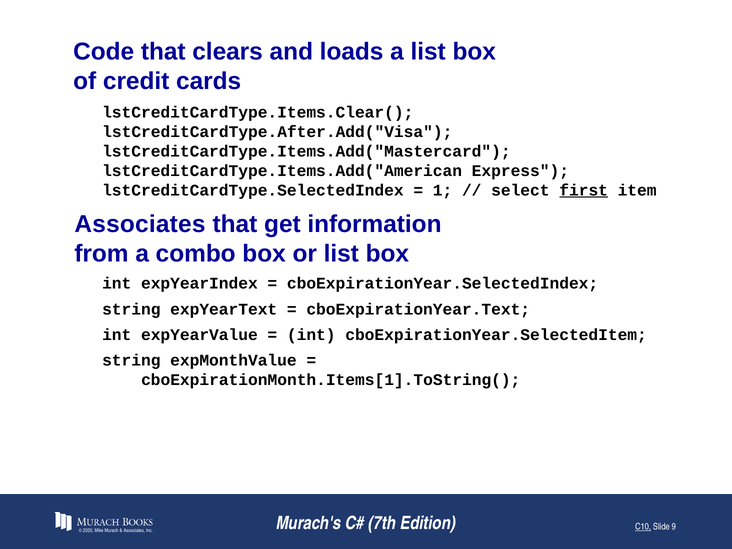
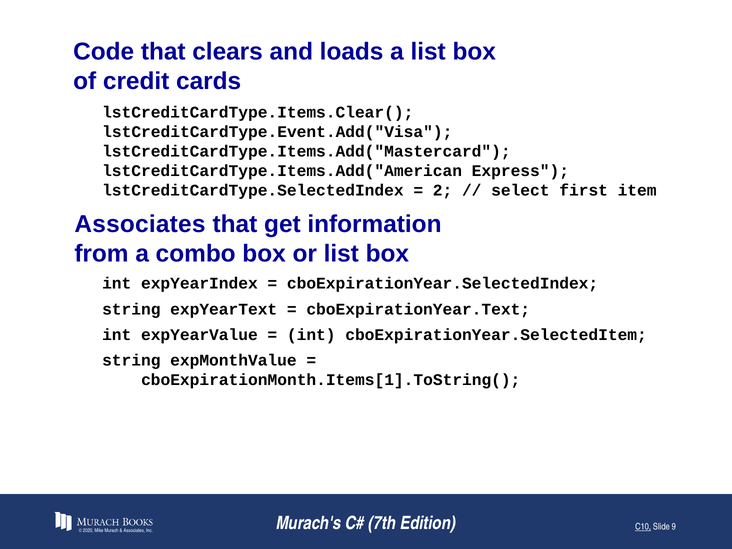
lstCreditCardType.After.Add("Visa: lstCreditCardType.After.Add("Visa -> lstCreditCardType.Event.Add("Visa (277, 132)
1: 1 -> 2 (443, 190)
first underline: present -> none (584, 190)
